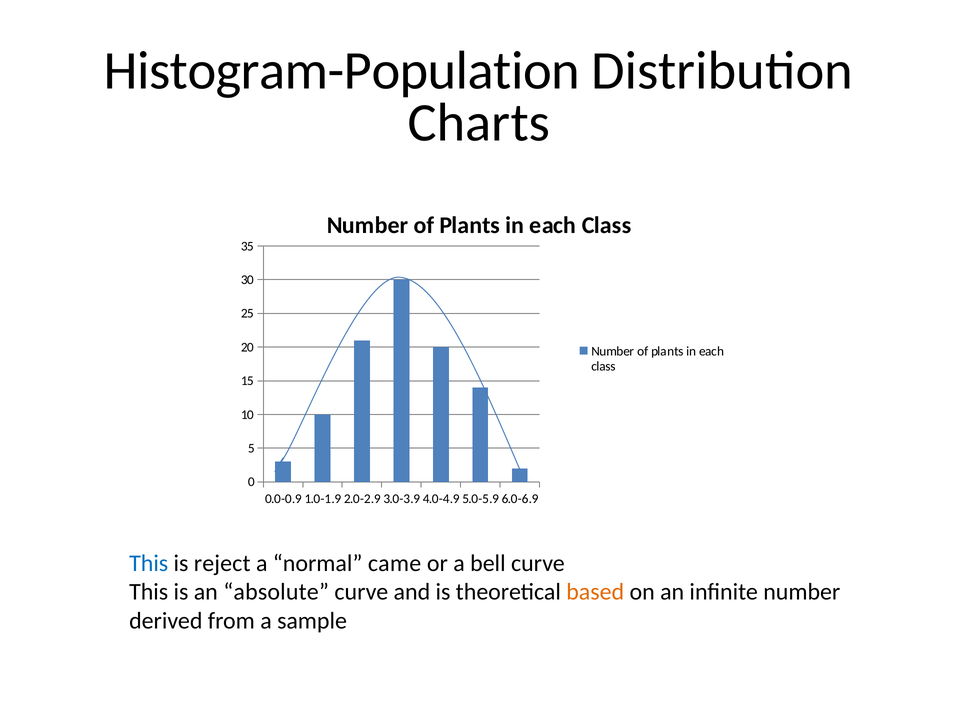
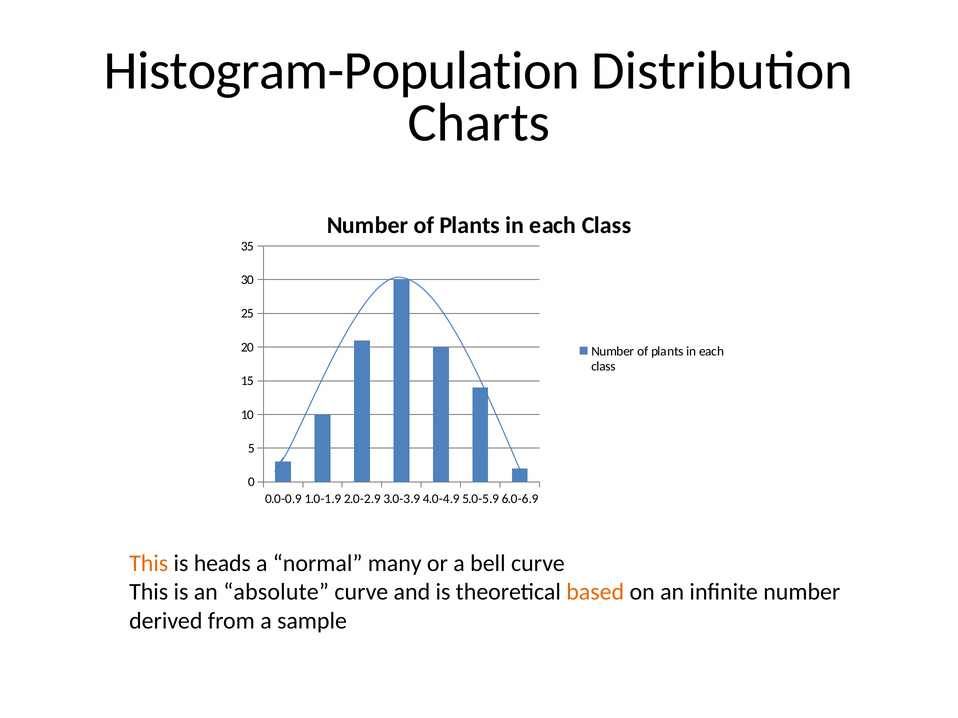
This colour: blue -> orange (149, 564)
reject: reject -> heads (222, 564)
came: came -> many (395, 564)
